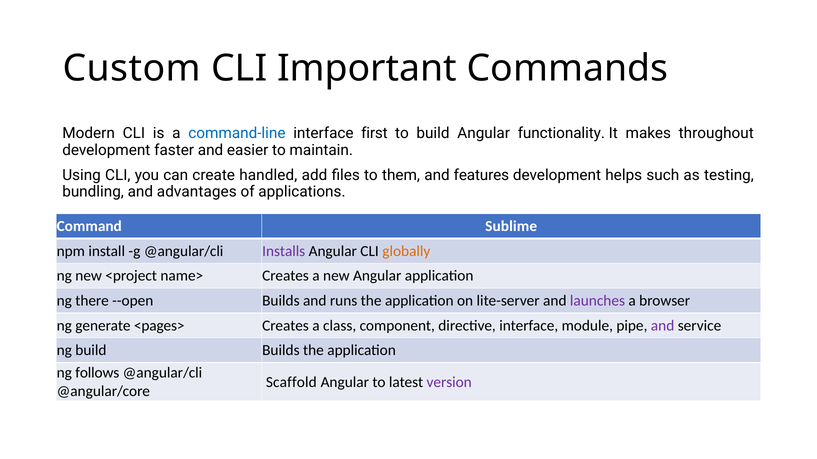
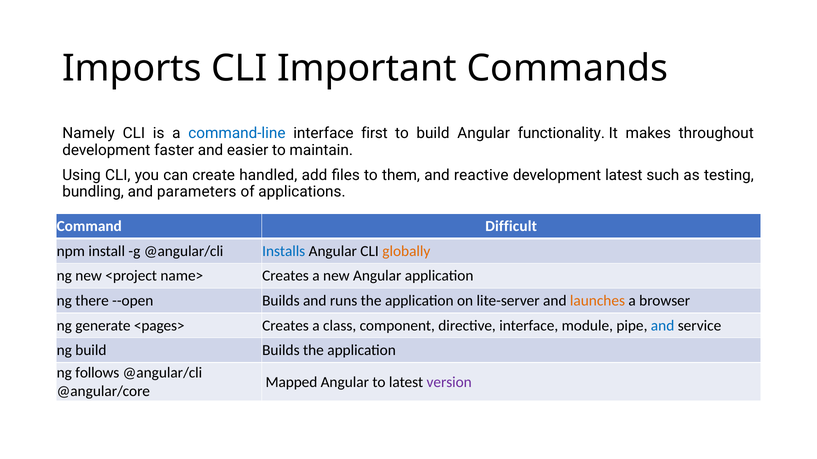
Custom: Custom -> Imports (132, 69)
Modern: Modern -> Namely (89, 134)
features: features -> reactive (481, 175)
development helps: helps -> latest (624, 175)
advantages: advantages -> parameters (197, 192)
Sublime: Sublime -> Difficult (511, 227)
Installs colour: purple -> blue (284, 251)
launches colour: purple -> orange (597, 301)
and colour: purple -> blue (663, 326)
Scaffold: Scaffold -> Mapped (291, 382)
